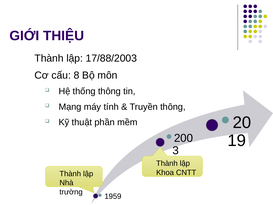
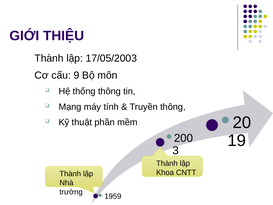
17/88/2003: 17/88/2003 -> 17/05/2003 (111, 58)
8: 8 -> 9 (77, 75)
